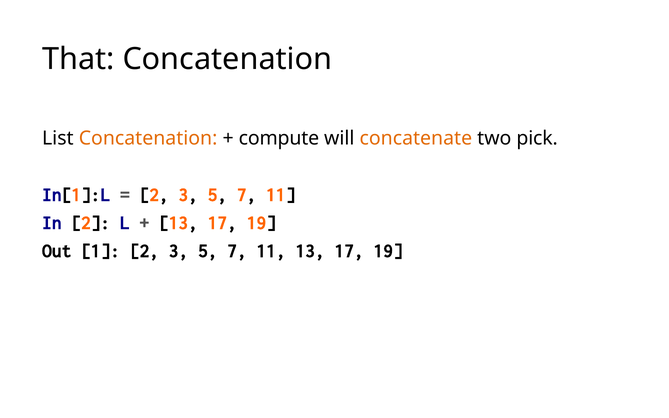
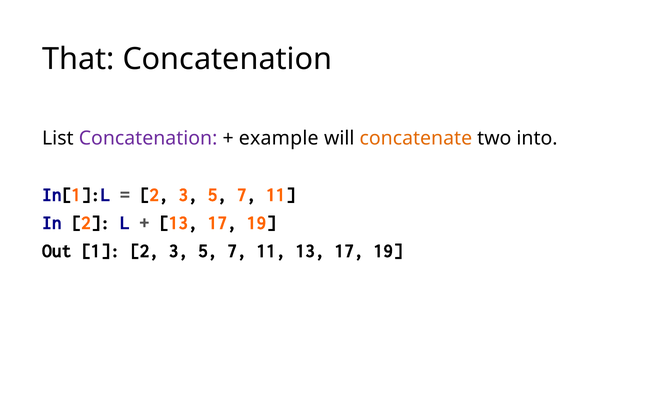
Concatenation colour: orange -> purple (148, 138)
compute: compute -> example (279, 138)
pick: pick -> into (537, 138)
